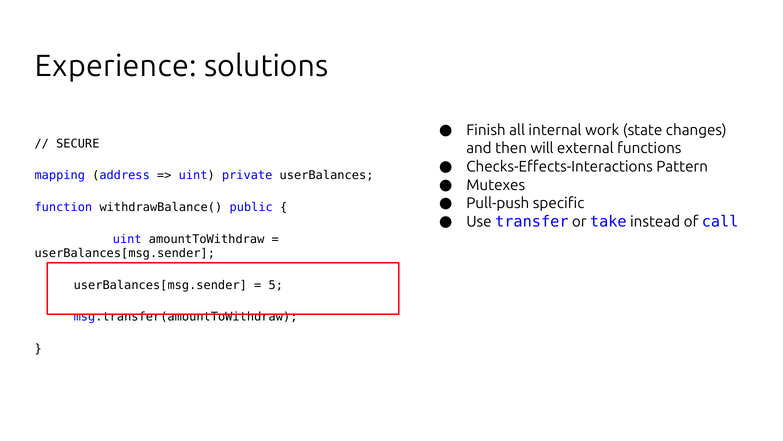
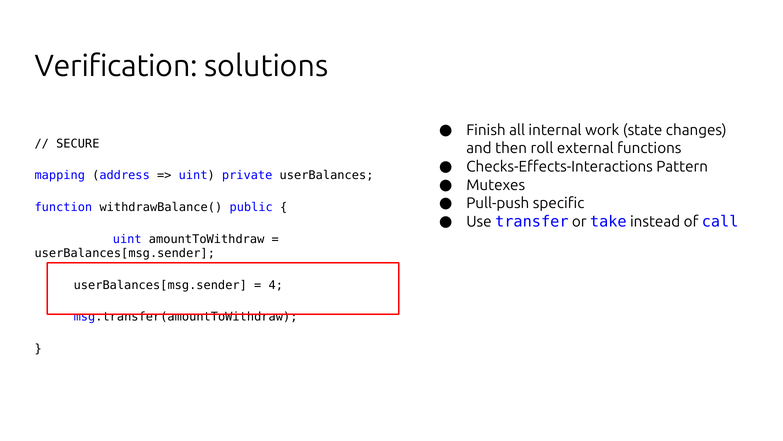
Experience: Experience -> Verification (116, 66)
will: will -> roll (542, 148)
5: 5 -> 4 (276, 285)
